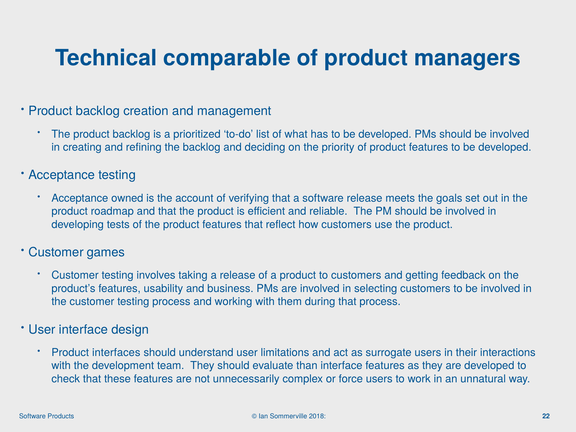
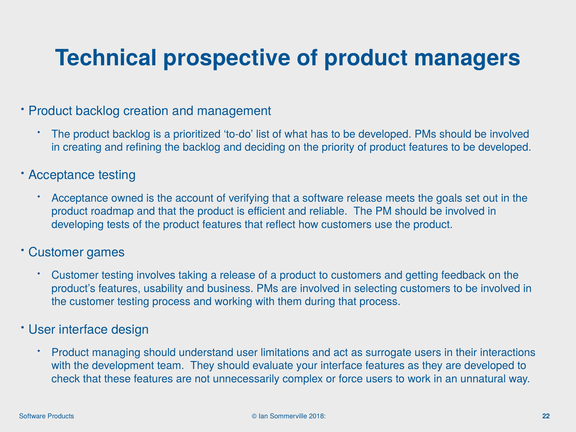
comparable: comparable -> prospective (227, 58)
interfaces: interfaces -> managing (116, 353)
than: than -> your (307, 366)
